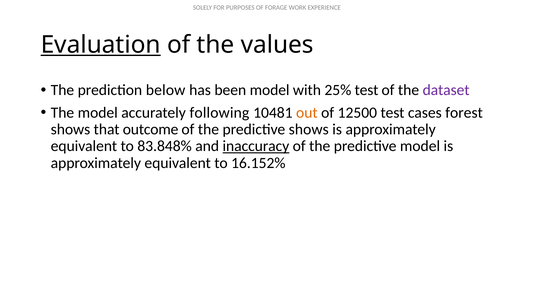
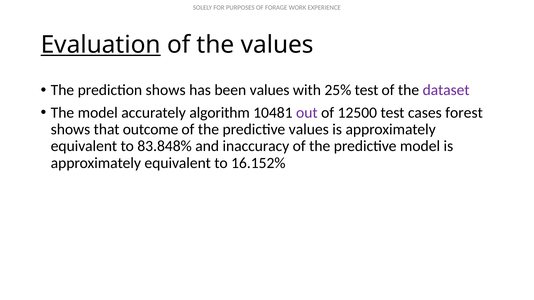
prediction below: below -> shows (166, 90)
been model: model -> values (270, 90)
following: following -> algorithm (220, 113)
out colour: orange -> purple (307, 113)
predictive shows: shows -> values (309, 129)
inaccuracy underline: present -> none (256, 146)
